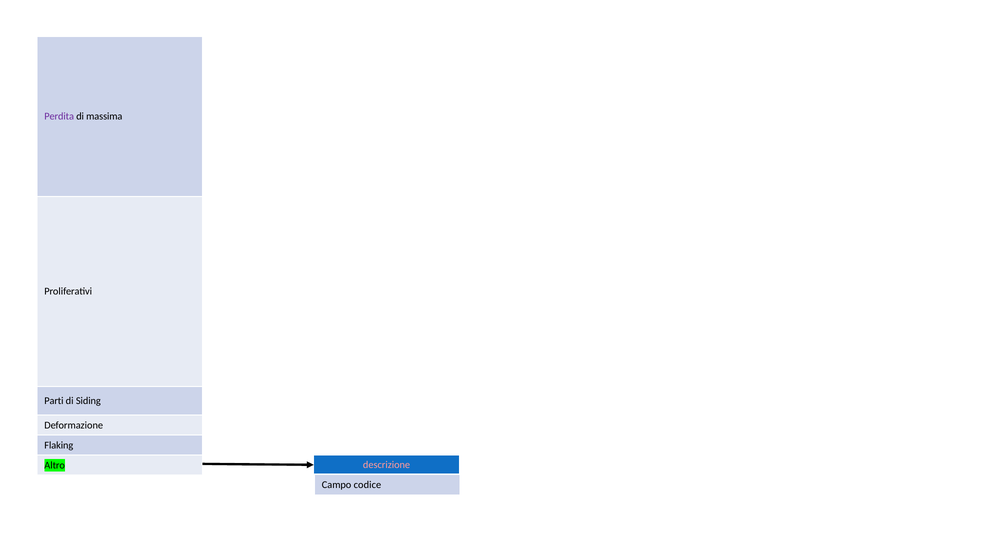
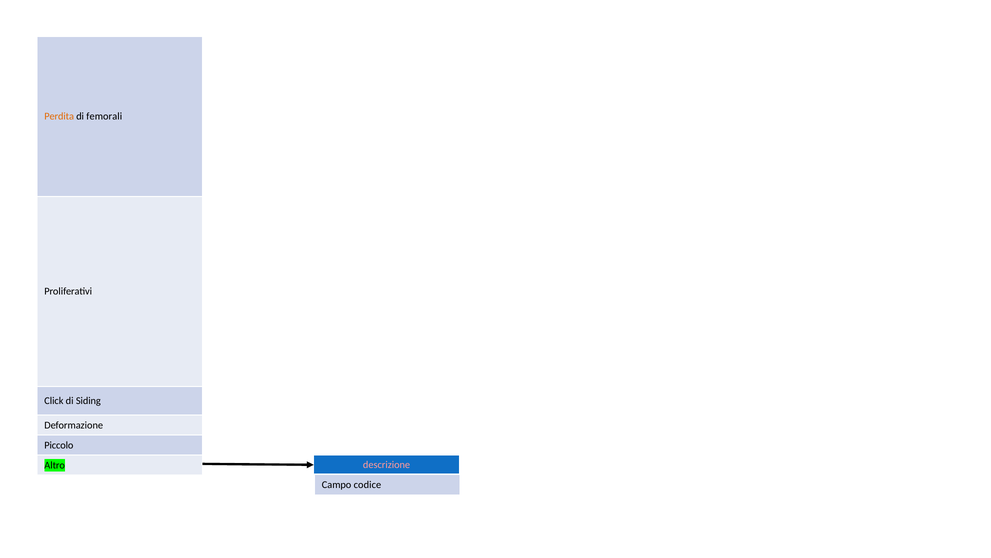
Perdita colour: purple -> orange (59, 116)
massima: massima -> femorali (104, 116)
Parti: Parti -> Click (54, 401)
Flaking: Flaking -> Piccolo (59, 445)
